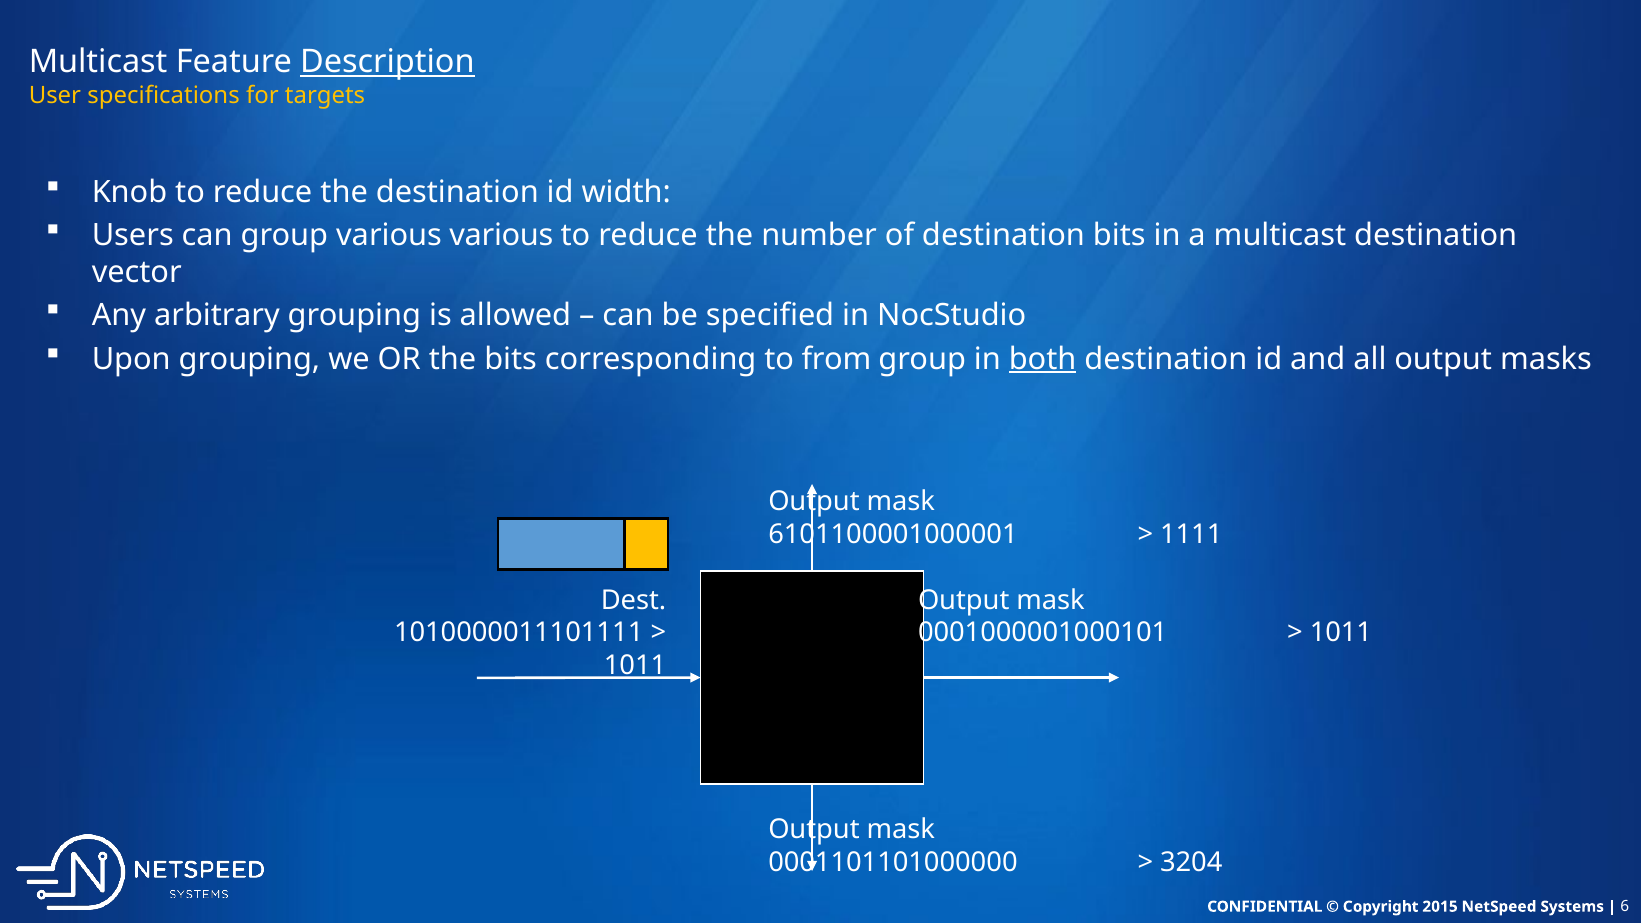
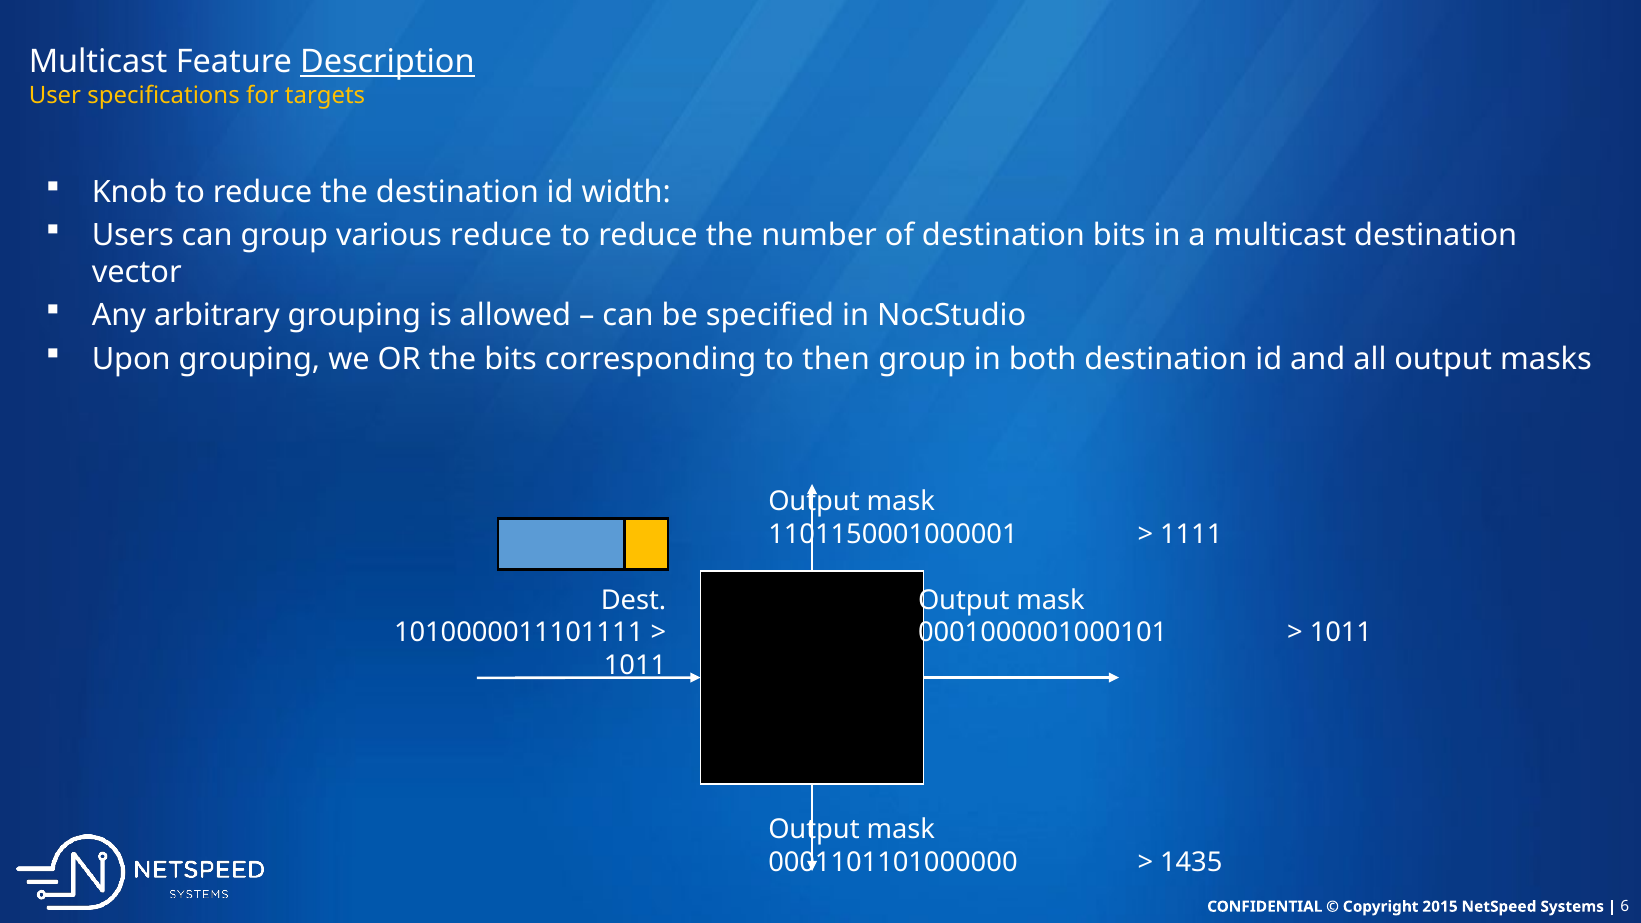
various various: various -> reduce (501, 236)
from: from -> then (836, 359)
both underline: present -> none (1043, 359)
6101100001000001: 6101100001000001 -> 1101150001000001 (893, 534)
3204: 3204 -> 1435 (1191, 863)
